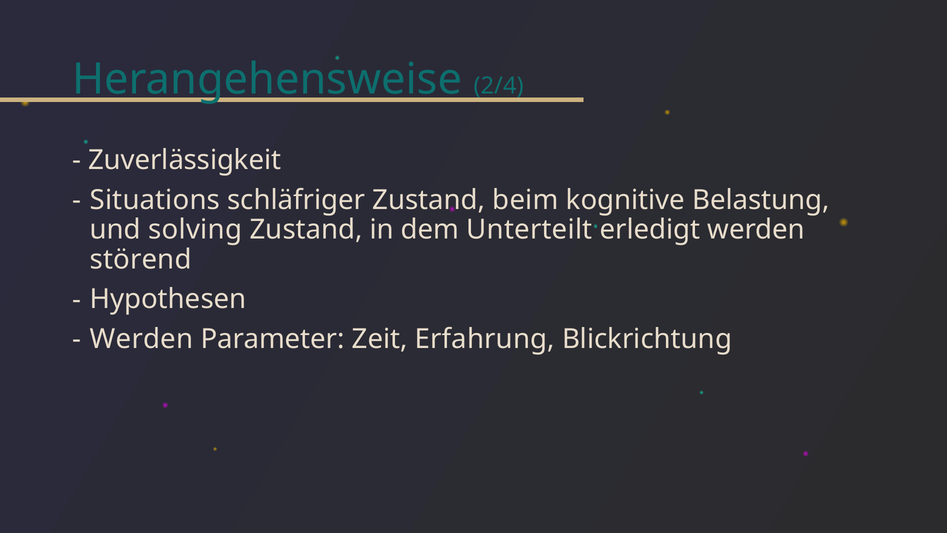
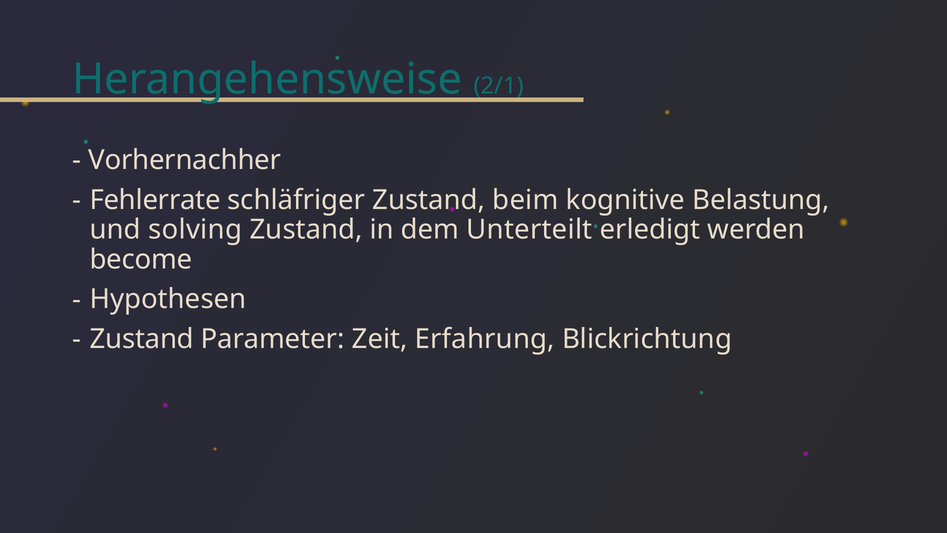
2/4: 2/4 -> 2/1 (499, 86)
Zuverlässigkeit: Zuverlässigkeit -> Vorhernachher (185, 160)
Situations: Situations -> Fehlerrate (155, 200)
störend: störend -> become (141, 259)
Werden: Werden -> Zustand (142, 339)
